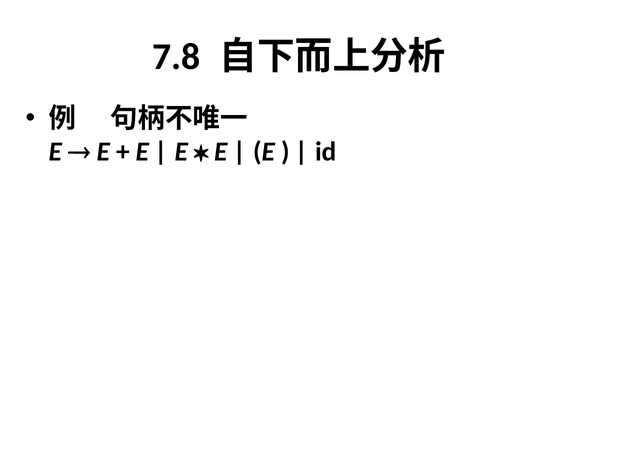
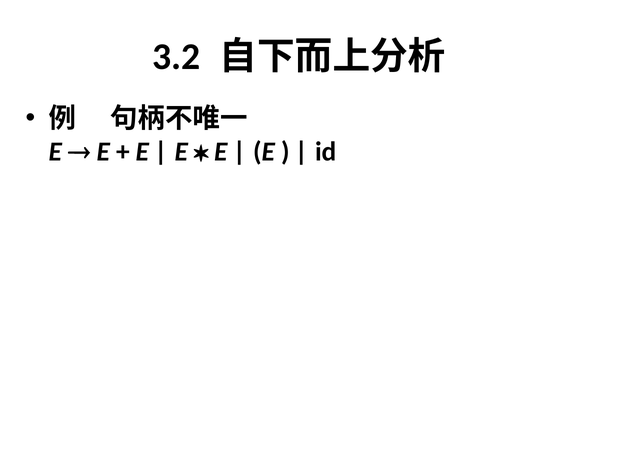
7.8: 7.8 -> 3.2 (176, 57)
